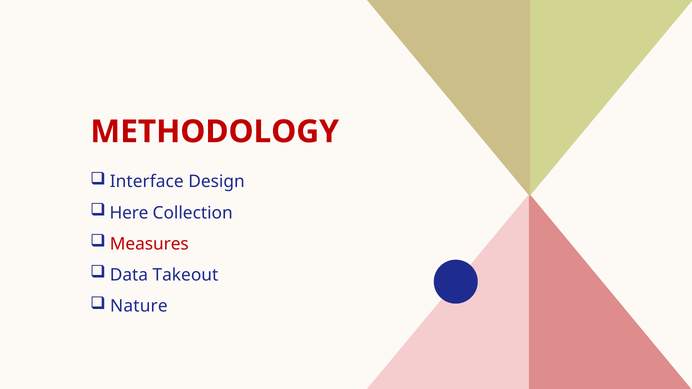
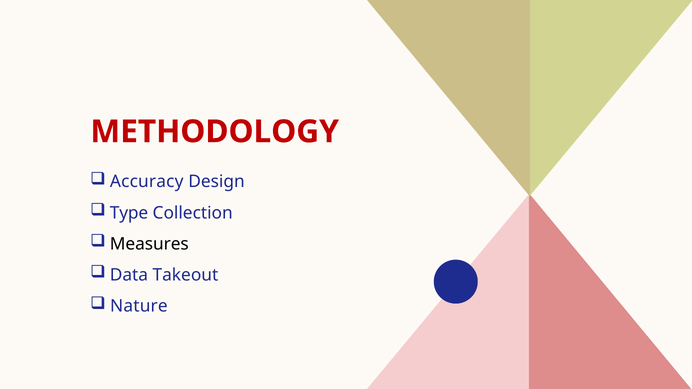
Interface: Interface -> Accuracy (147, 182)
Here: Here -> Type (129, 213)
Measures colour: red -> black (149, 244)
